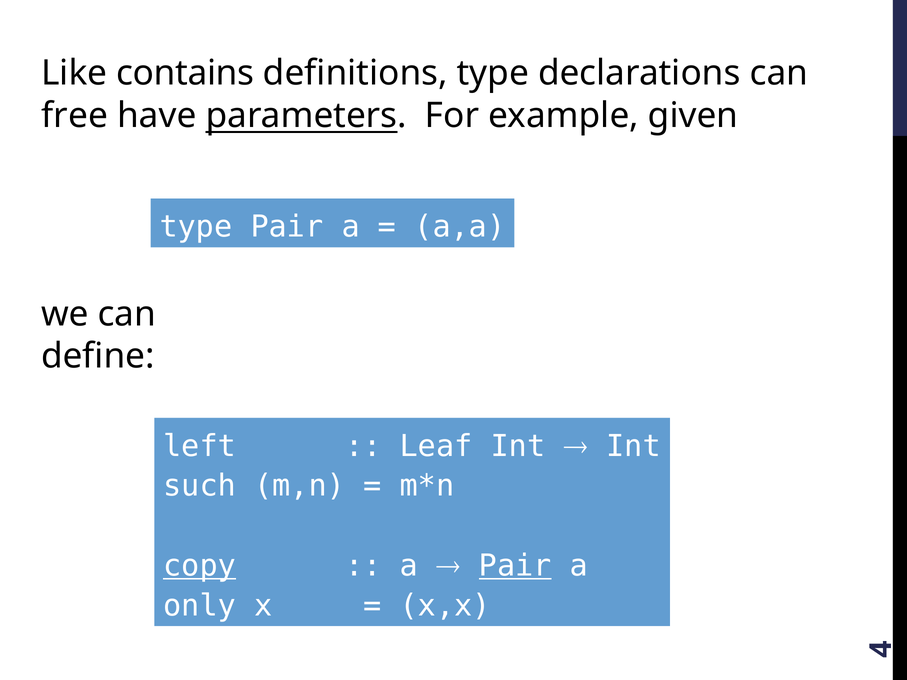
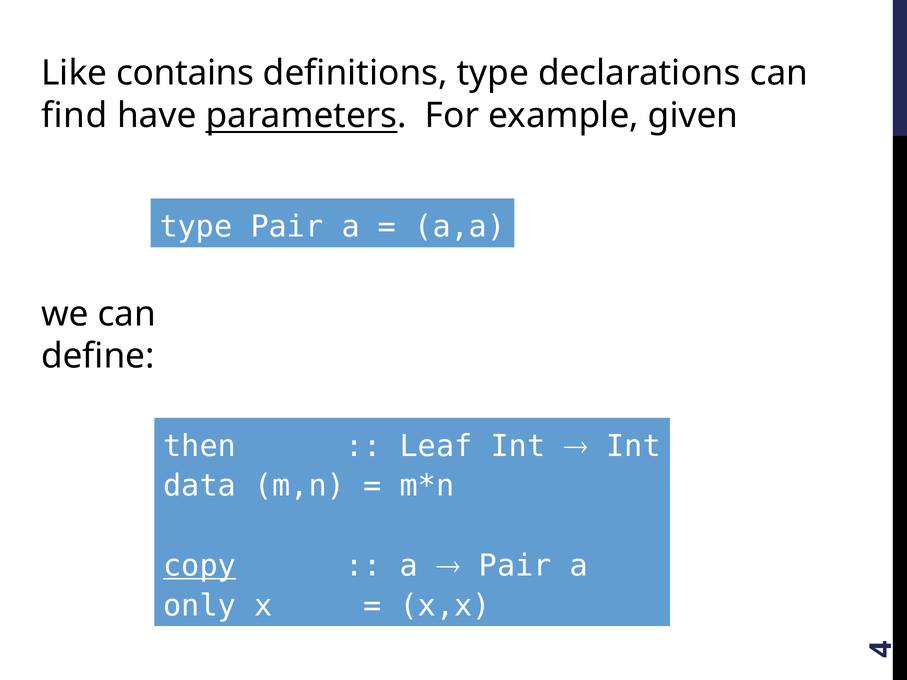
free: free -> find (74, 116)
left: left -> then (200, 446)
such: such -> data (200, 486)
Pair underline: present -> none (515, 566)
